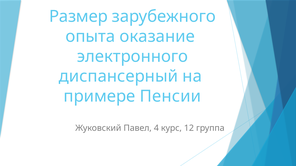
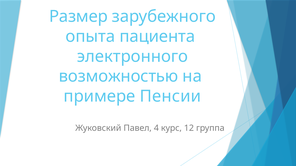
оказание: оказание -> пациента (157, 37)
диспансерный: диспансерный -> возможностью (118, 76)
